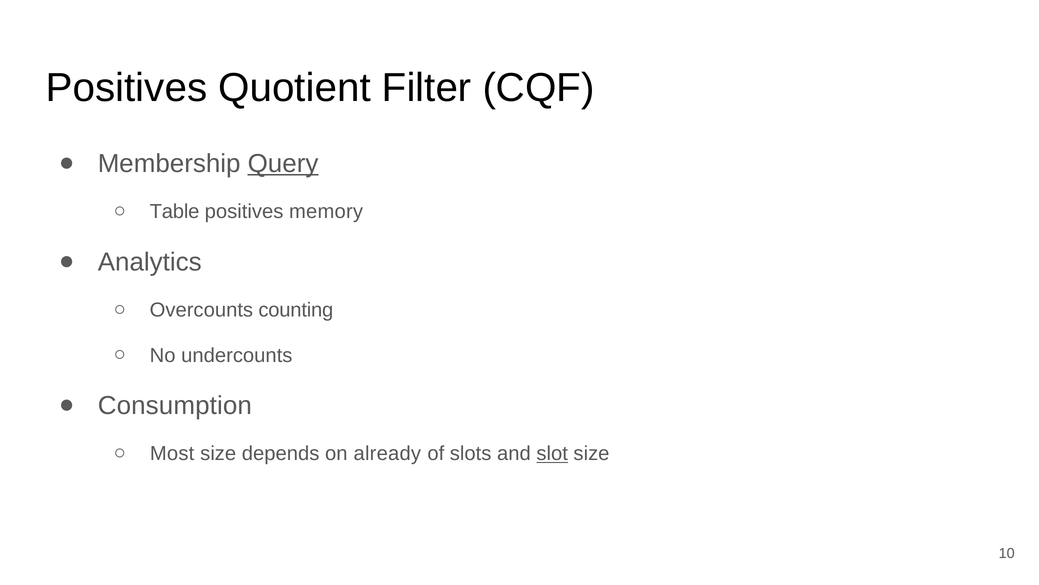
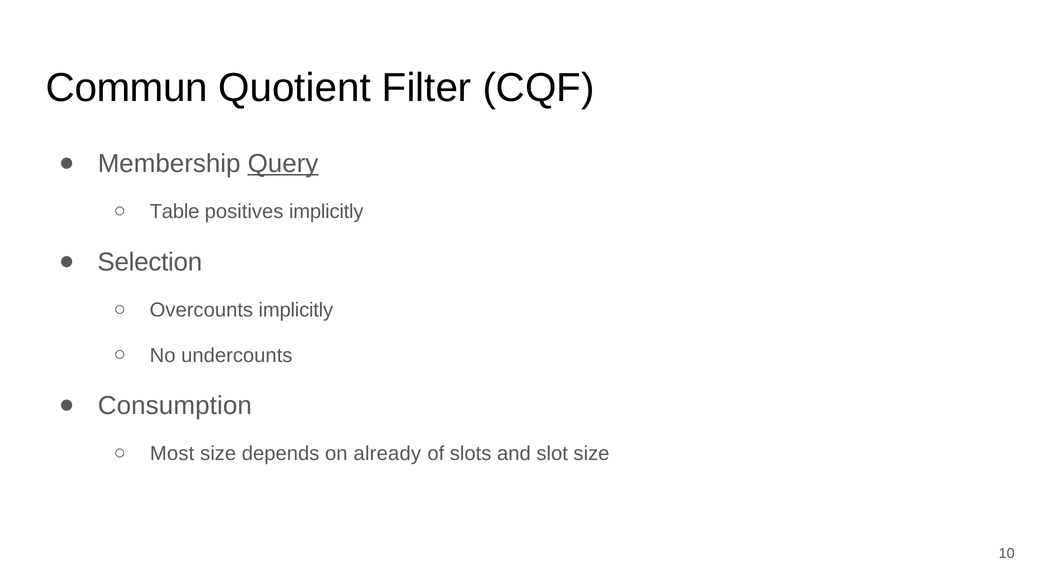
Positives: Positives -> Commun (127, 88)
positives memory: memory -> implicitly (326, 212)
Analytics: Analytics -> Selection (150, 262)
Overcounts counting: counting -> implicitly (296, 310)
slot underline: present -> none (552, 453)
